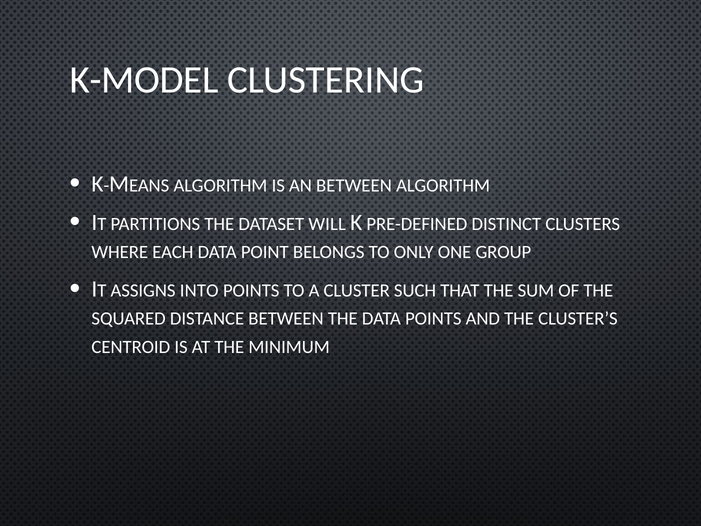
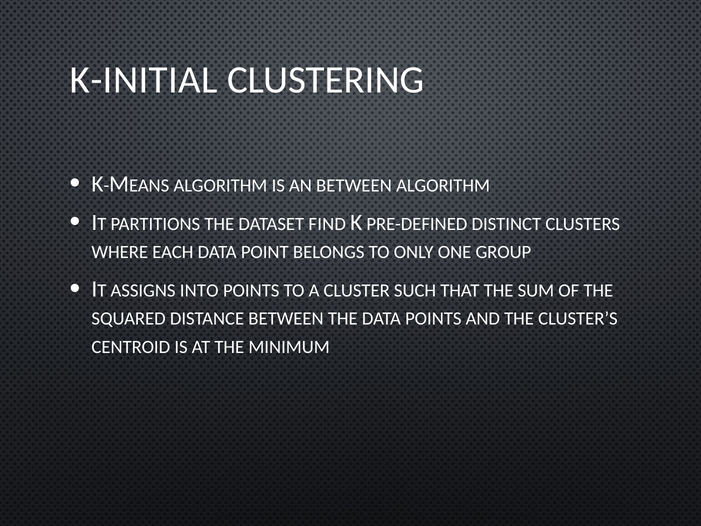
K-MODEL: K-MODEL -> K-INITIAL (144, 80)
WILL: WILL -> FIND (327, 224)
